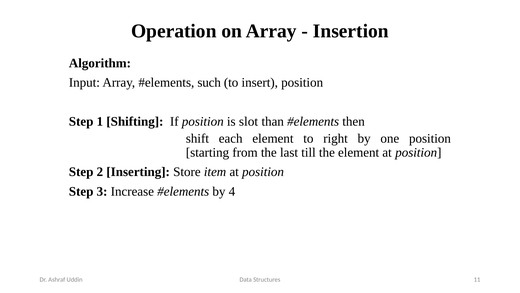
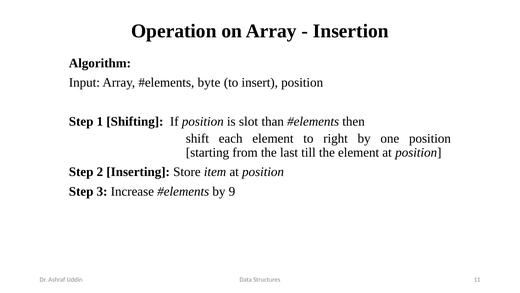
such: such -> byte (209, 82)
4: 4 -> 9 (232, 191)
